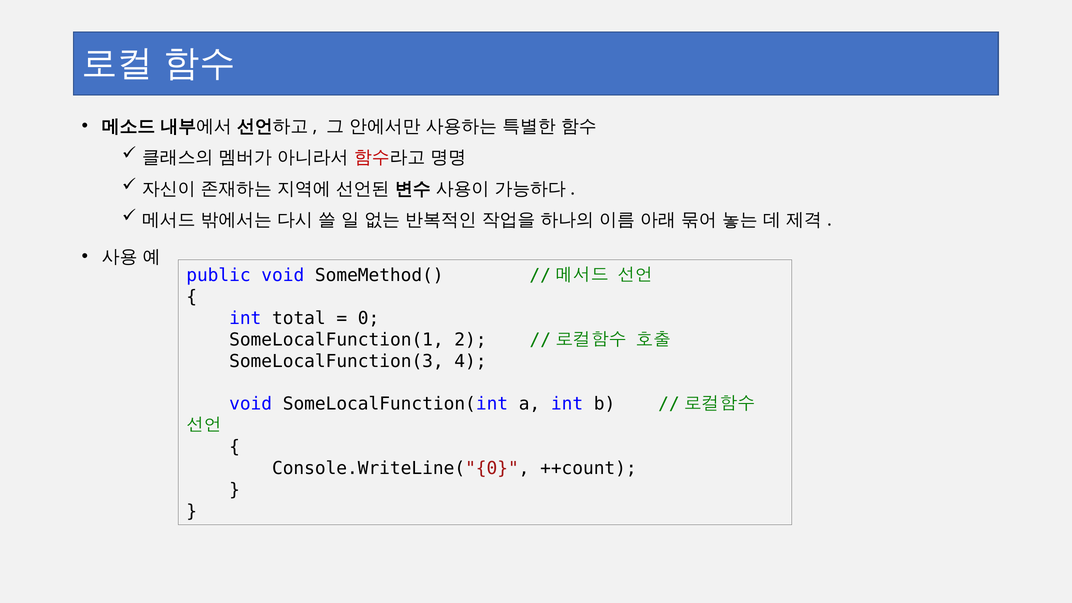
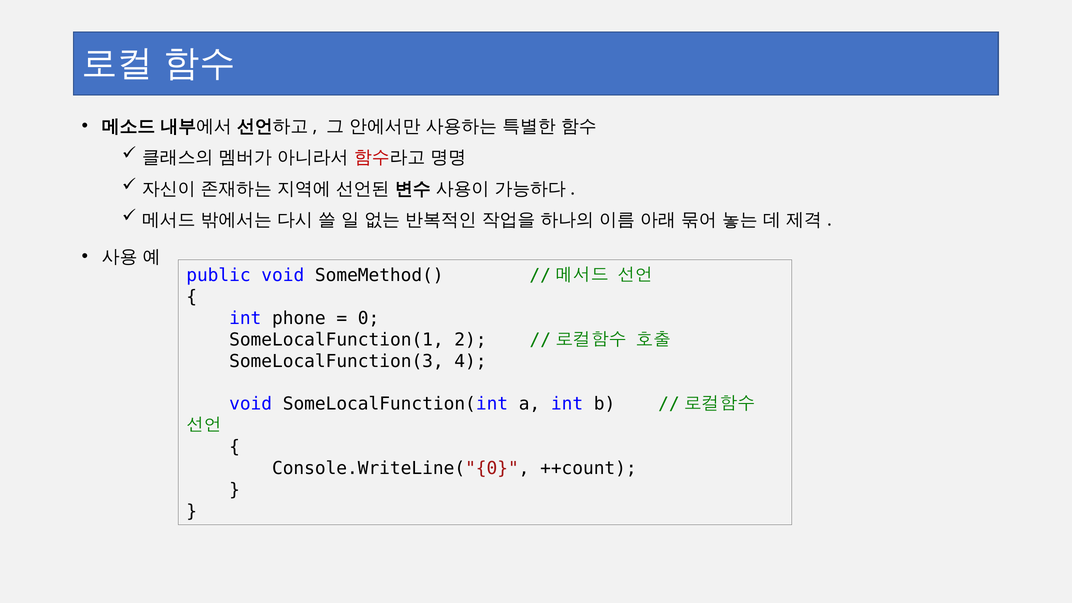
total: total -> phone (299, 318)
